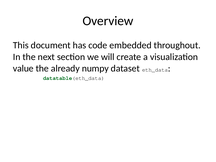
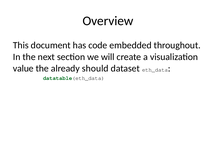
numpy: numpy -> should (95, 68)
